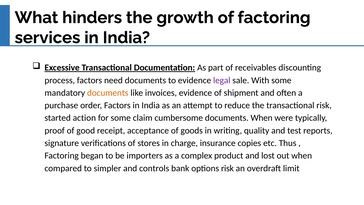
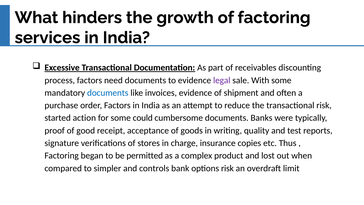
documents colour: orange -> blue (108, 93)
claim: claim -> could (143, 118)
documents When: When -> Banks (262, 118)
importers: importers -> permitted (145, 155)
